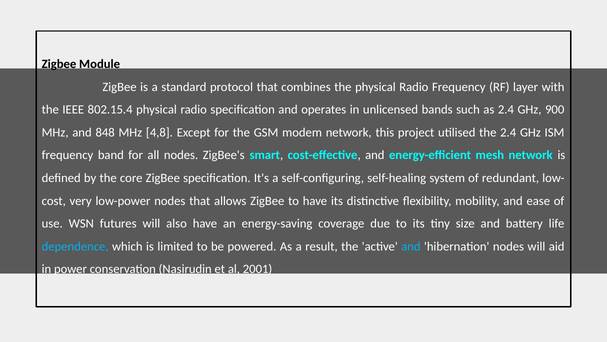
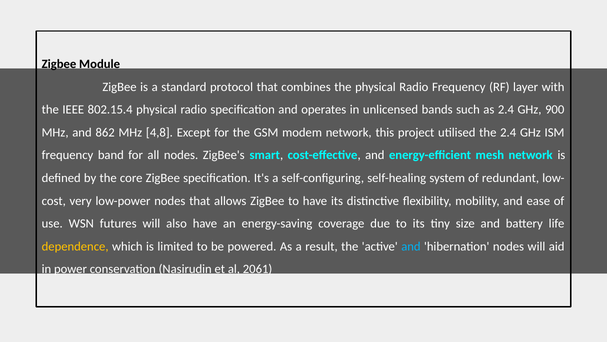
848: 848 -> 862 (105, 132)
dependence colour: light blue -> yellow (75, 246)
2001: 2001 -> 2061 (258, 269)
